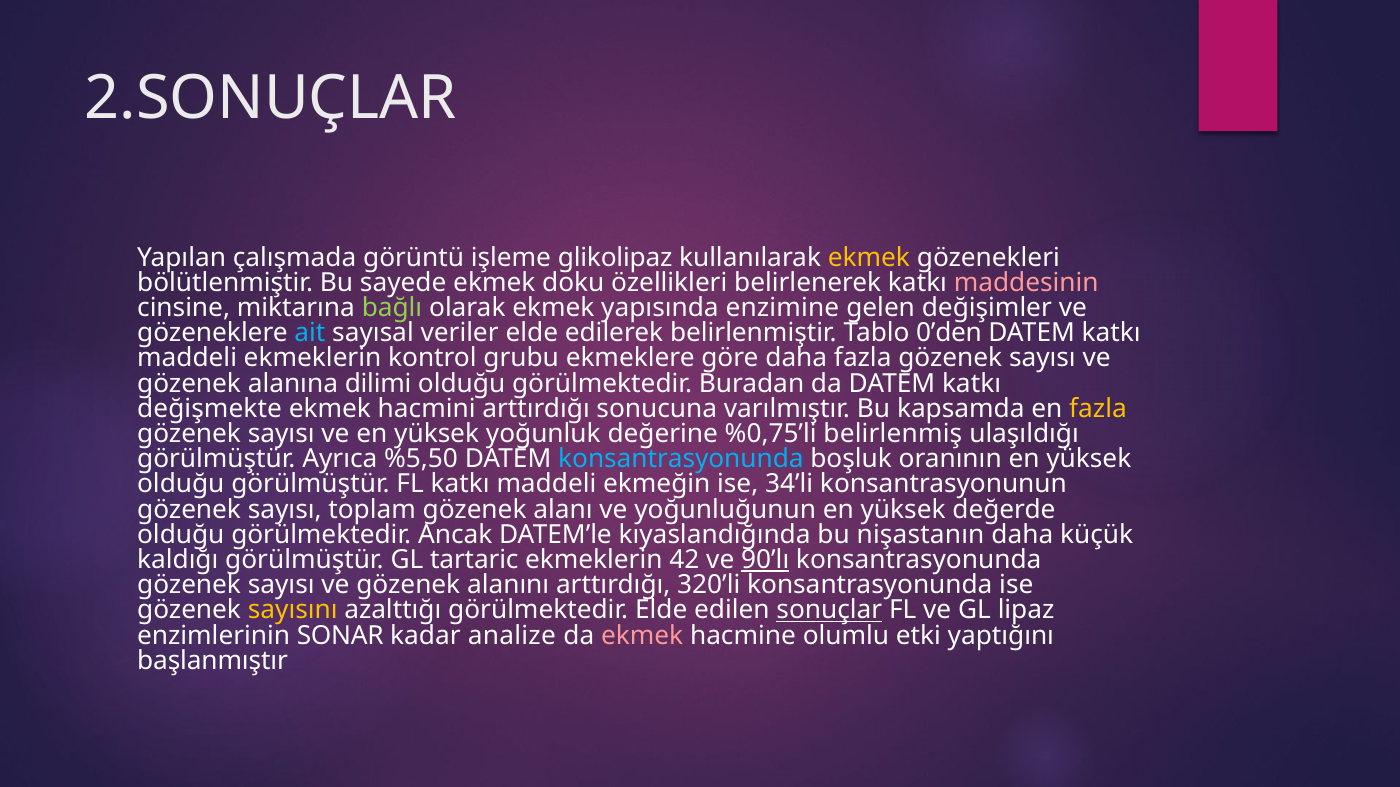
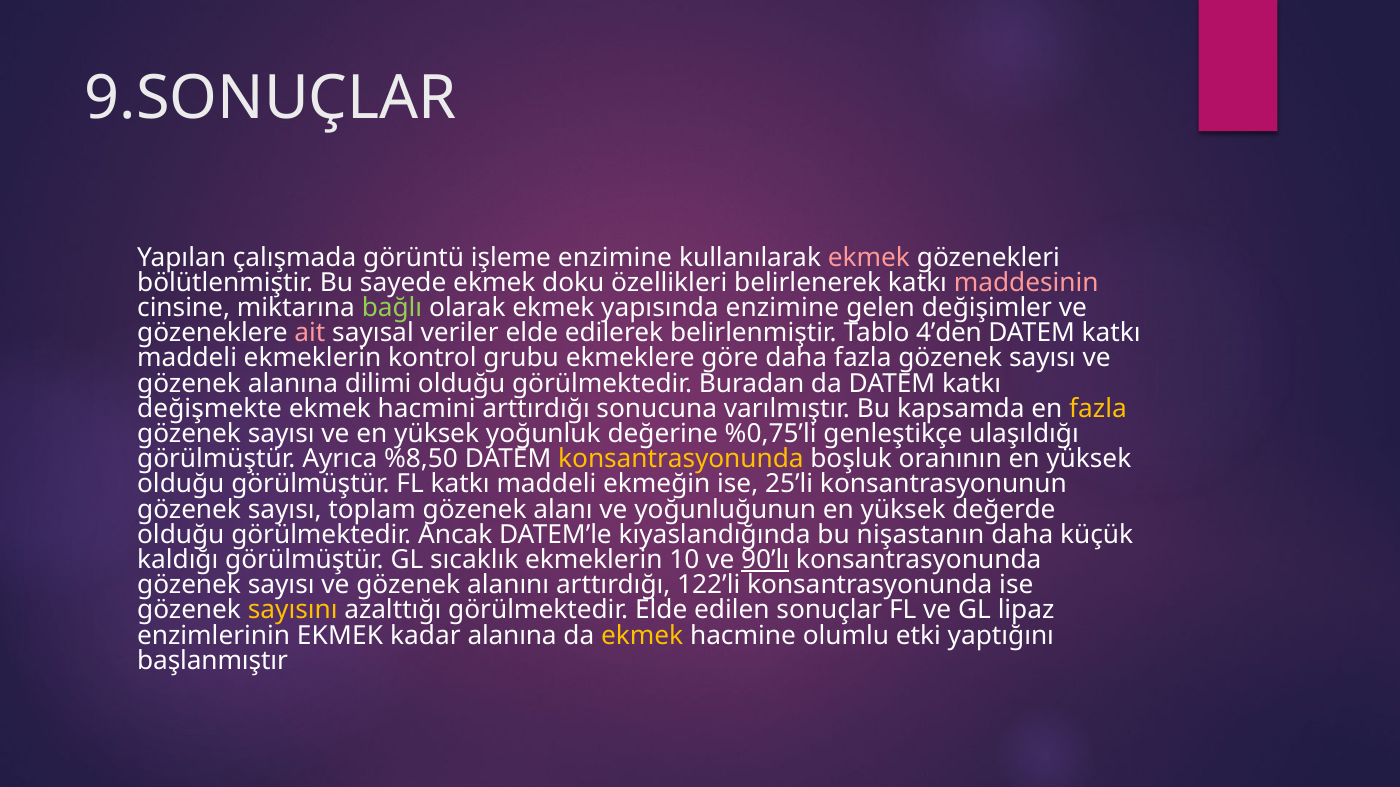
2.SONUÇLAR: 2.SONUÇLAR -> 9.SONUÇLAR (271, 98)
işleme glikolipaz: glikolipaz -> enzimine (615, 258)
ekmek colour: yellow -> pink (869, 258)
ait colour: light blue -> pink (310, 333)
0’den: 0’den -> 4’den (949, 333)
belirlenmiş: belirlenmiş -> genleştikçe (893, 434)
%5,50: %5,50 -> %8,50 (421, 459)
konsantrasyonunda colour: light blue -> yellow (681, 459)
34’li: 34’li -> 25’li (789, 485)
tartaric: tartaric -> sıcaklık (474, 560)
42: 42 -> 10 (684, 560)
320’li: 320’li -> 122’li (709, 585)
sonuçlar underline: present -> none (829, 611)
enzimlerinin SONAR: SONAR -> EKMEK (340, 636)
kadar analize: analize -> alanına (512, 636)
ekmek colour: pink -> yellow (642, 636)
